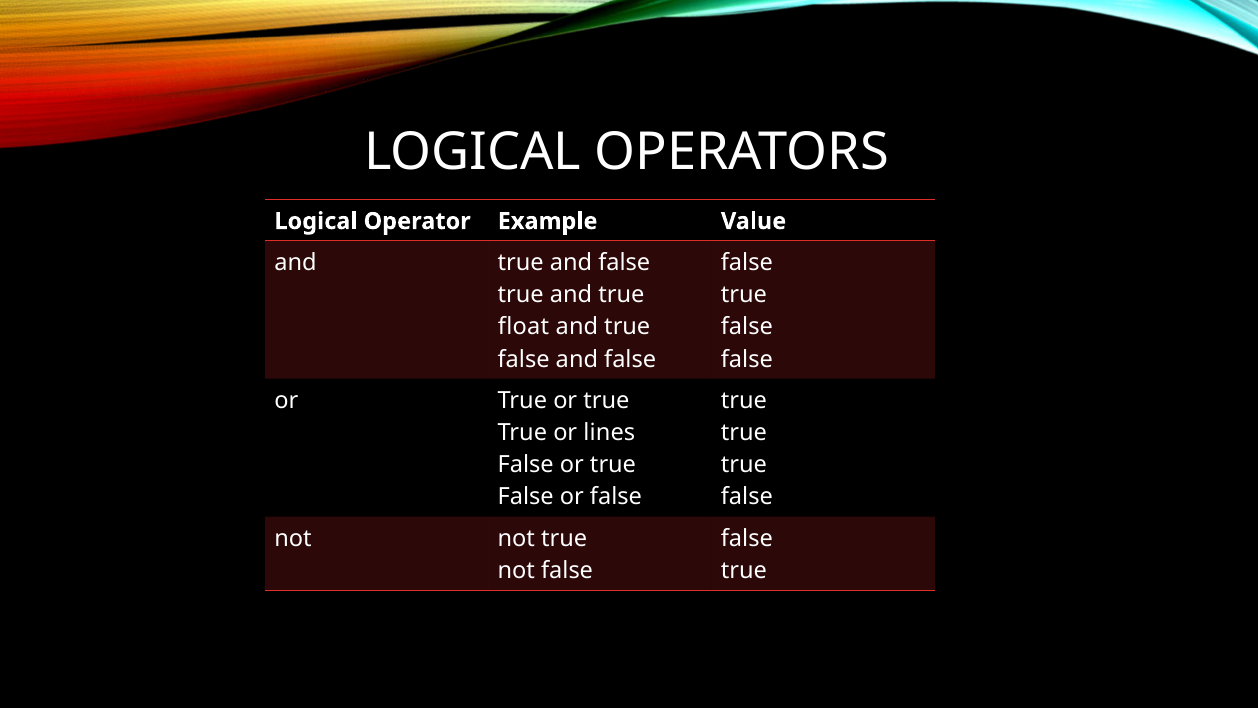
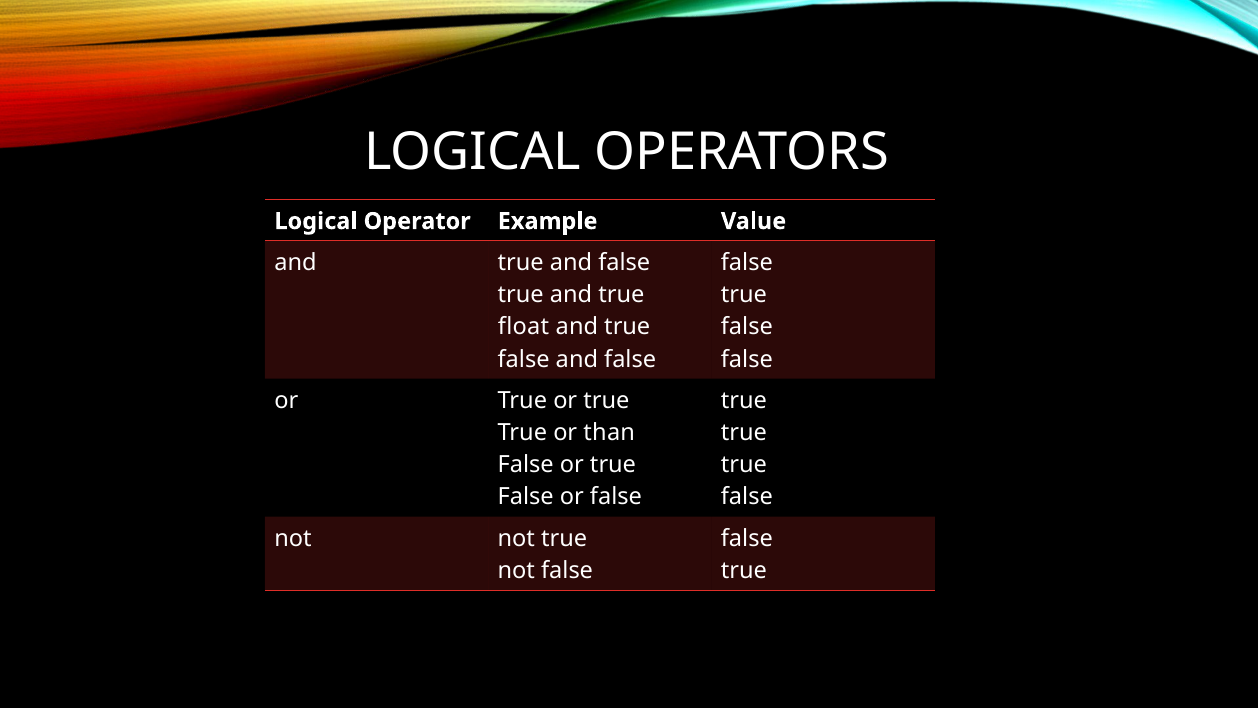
lines: lines -> than (609, 433)
